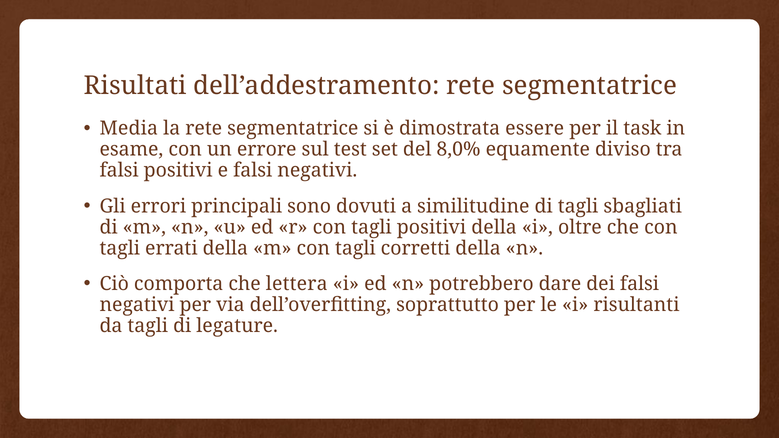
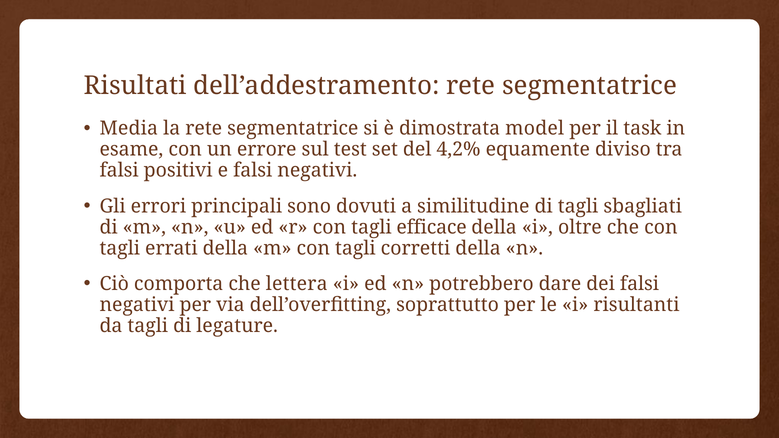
essere: essere -> model (535, 129)
8,0%: 8,0% -> 4,2% (458, 150)
tagli positivi: positivi -> efficace (432, 227)
